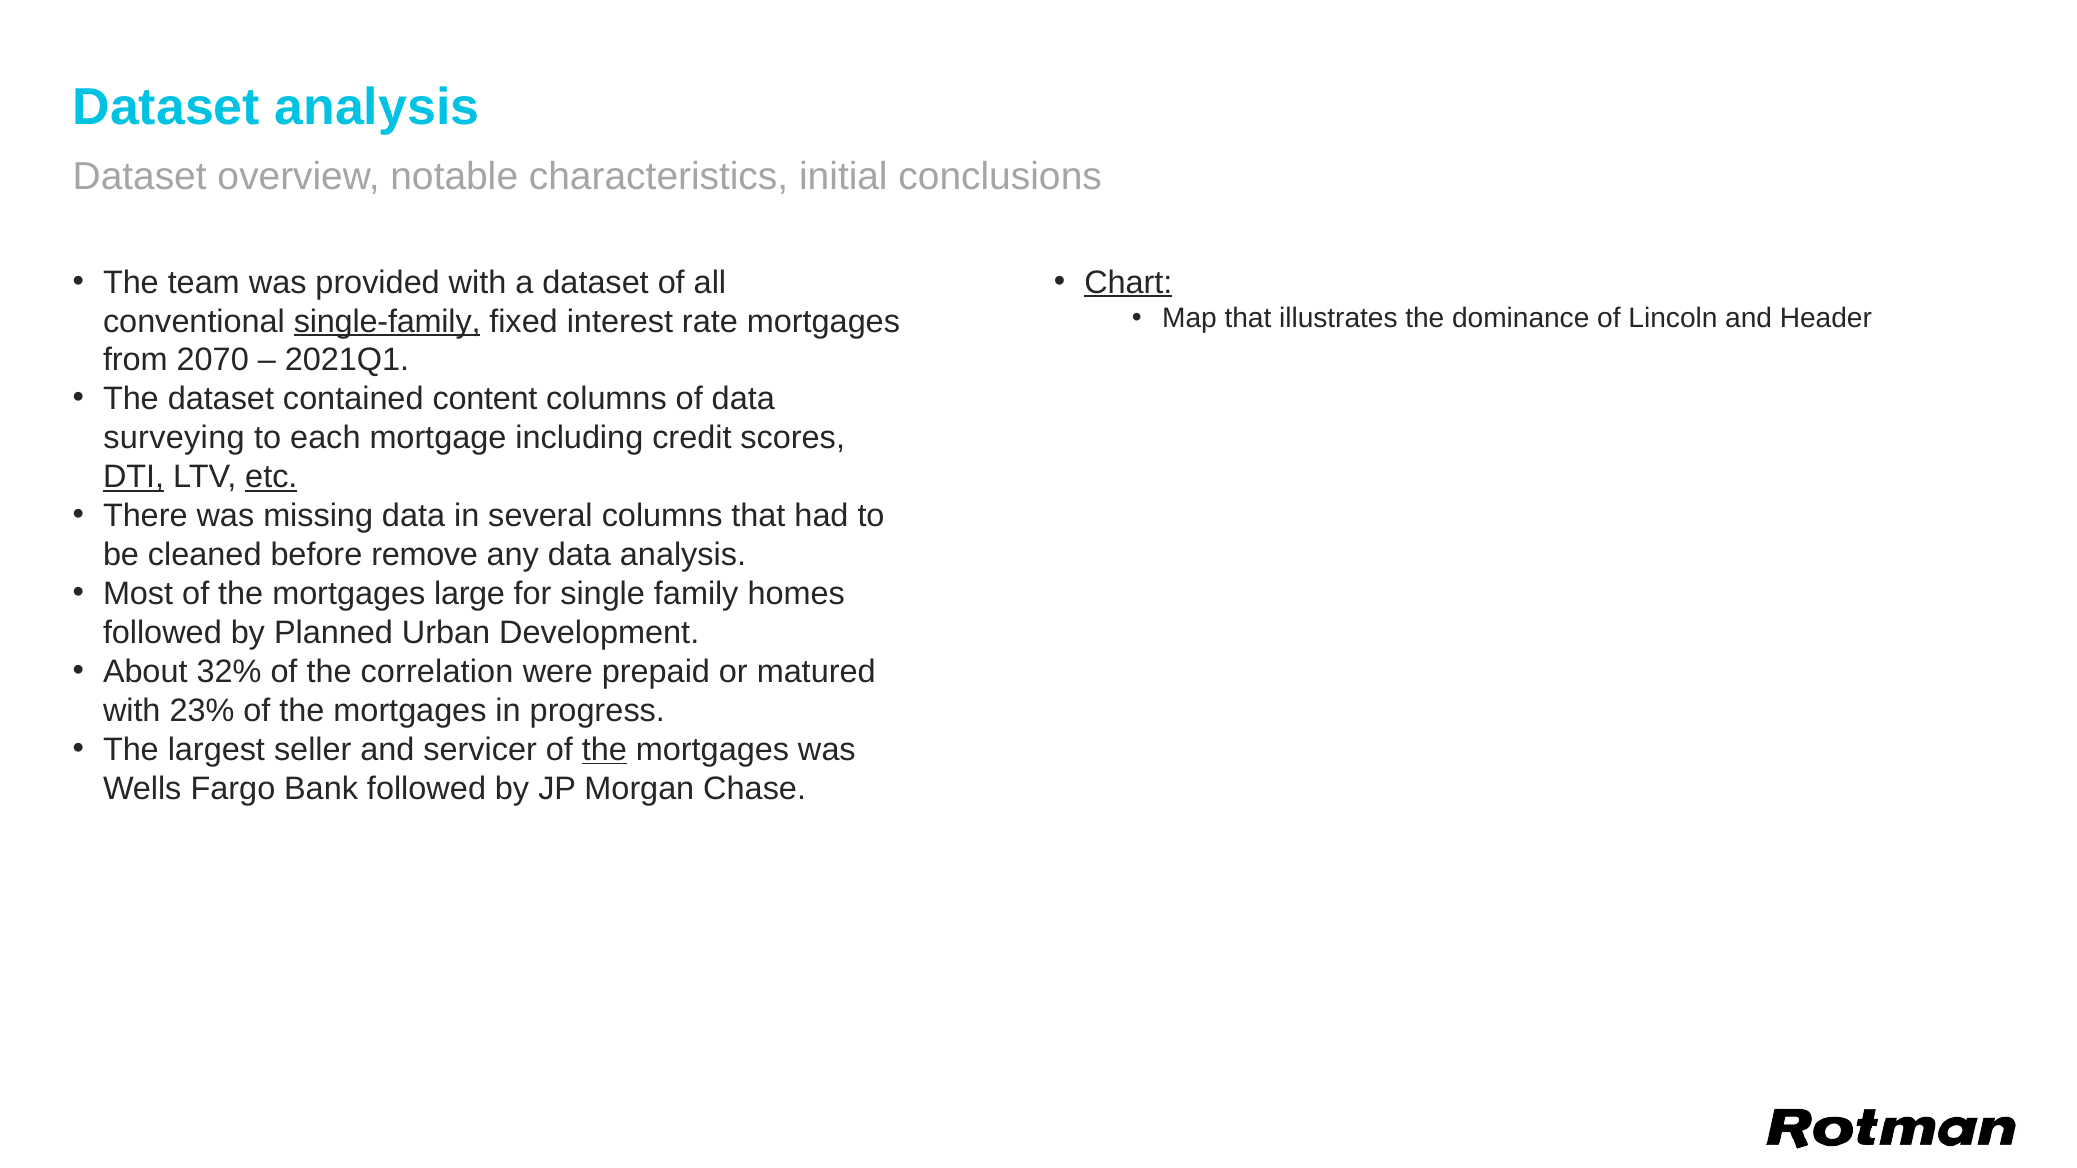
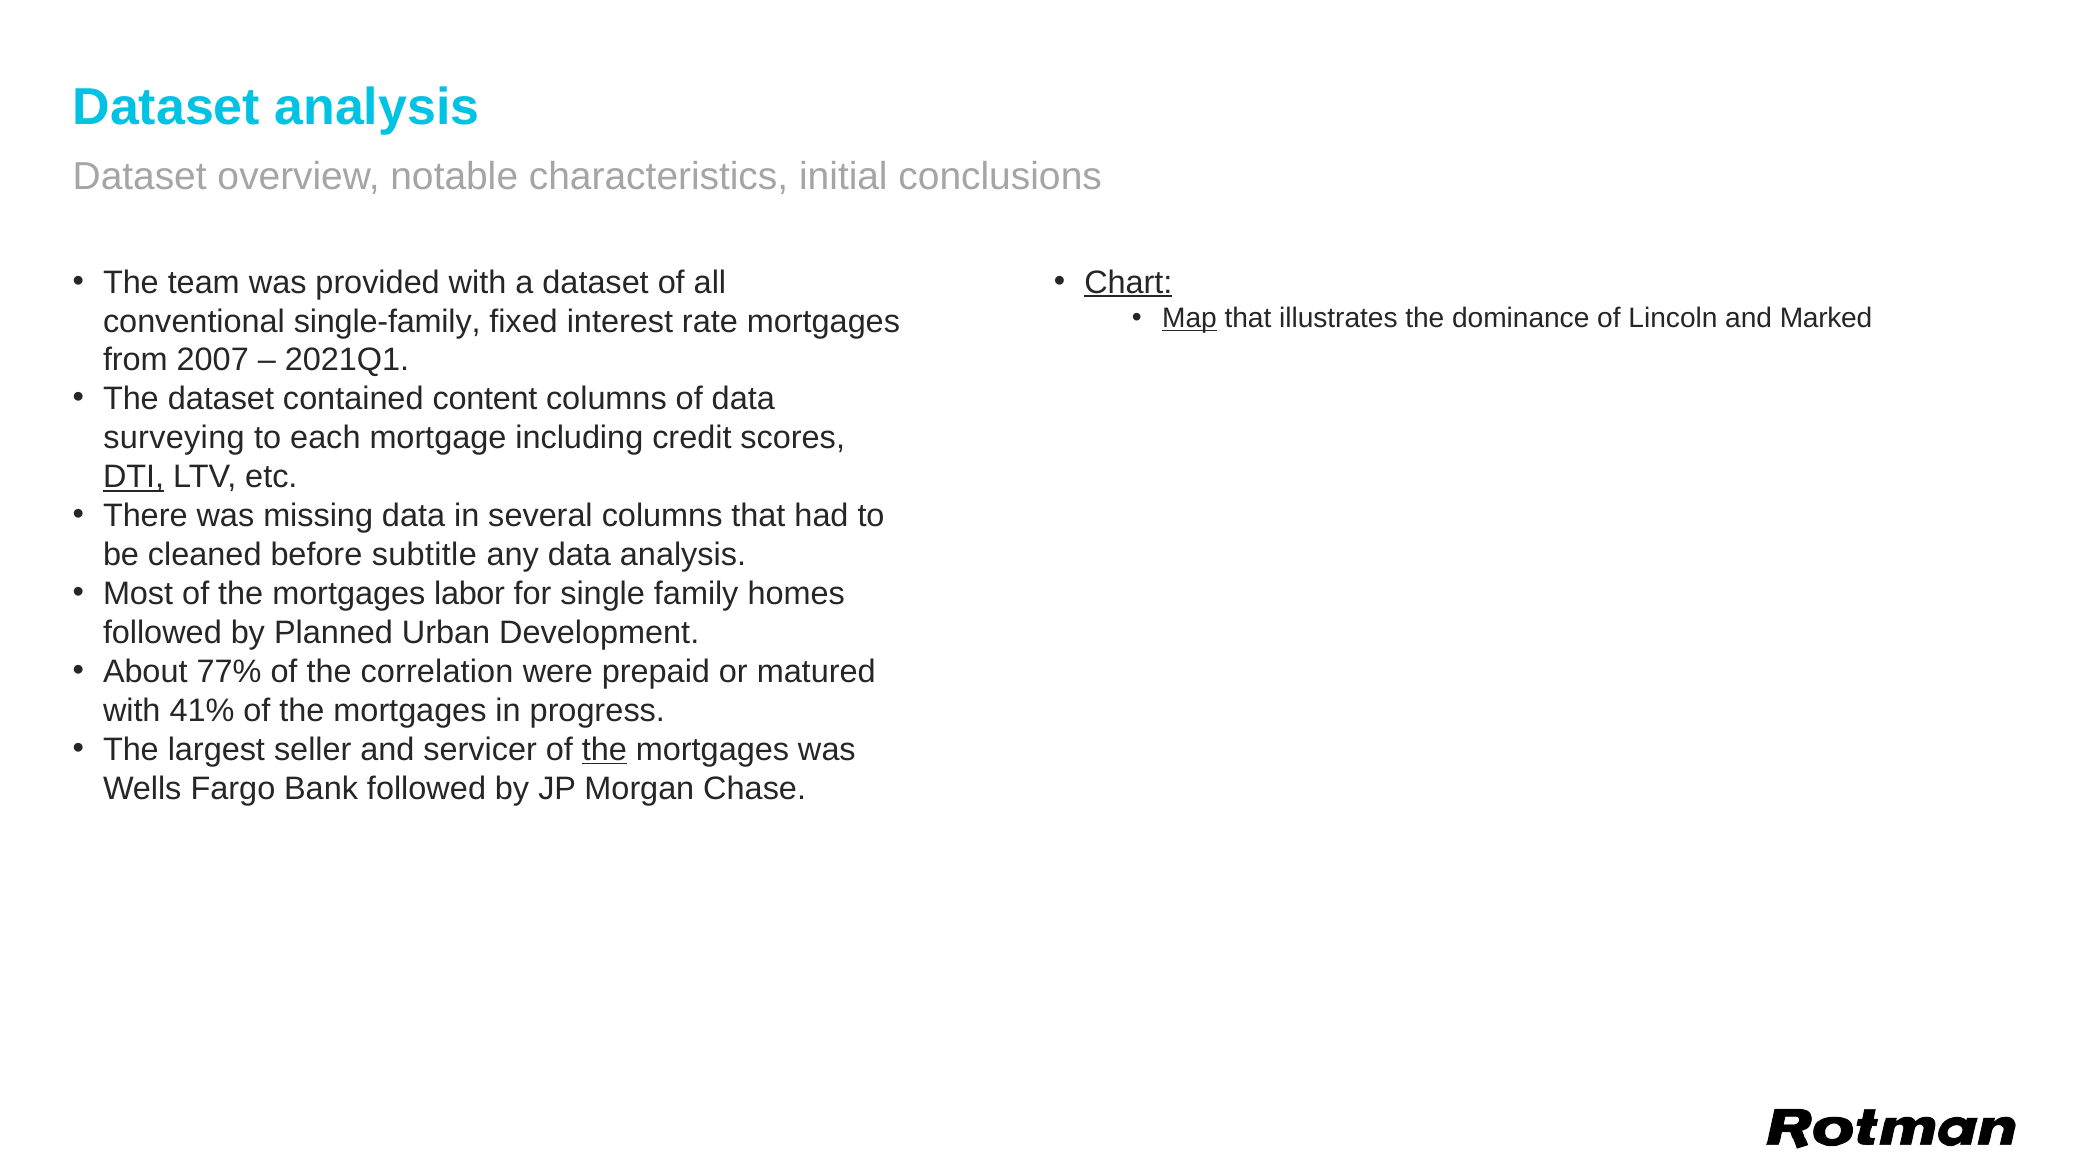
Map underline: none -> present (1189, 319)
Header: Header -> Marked (1826, 319)
single-family underline: present -> none (387, 321)
2070: 2070 -> 2007 (213, 360)
etc underline: present -> none (271, 477)
remove: remove -> subtitle (424, 555)
large: large -> labor (470, 594)
32%: 32% -> 77% (229, 672)
23%: 23% -> 41% (202, 711)
